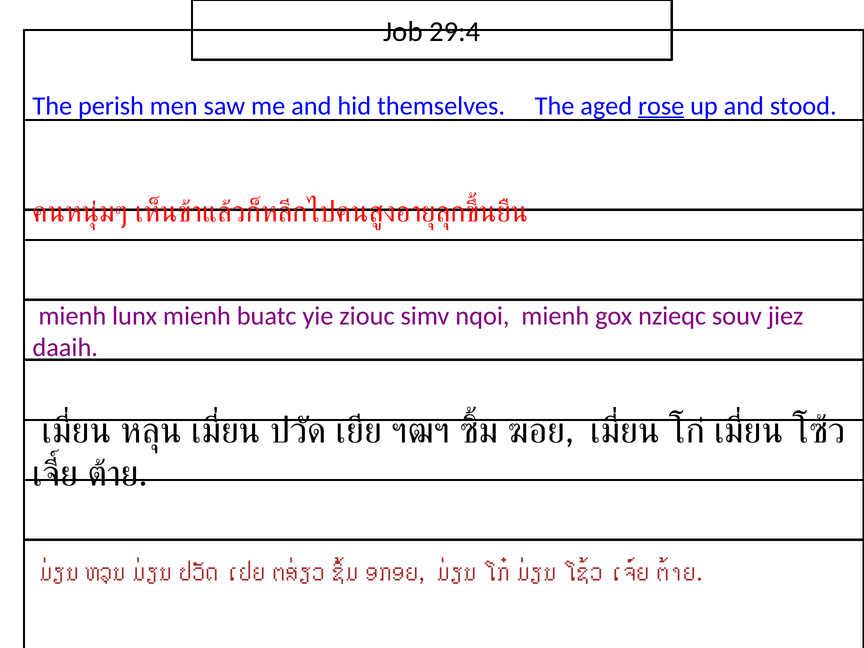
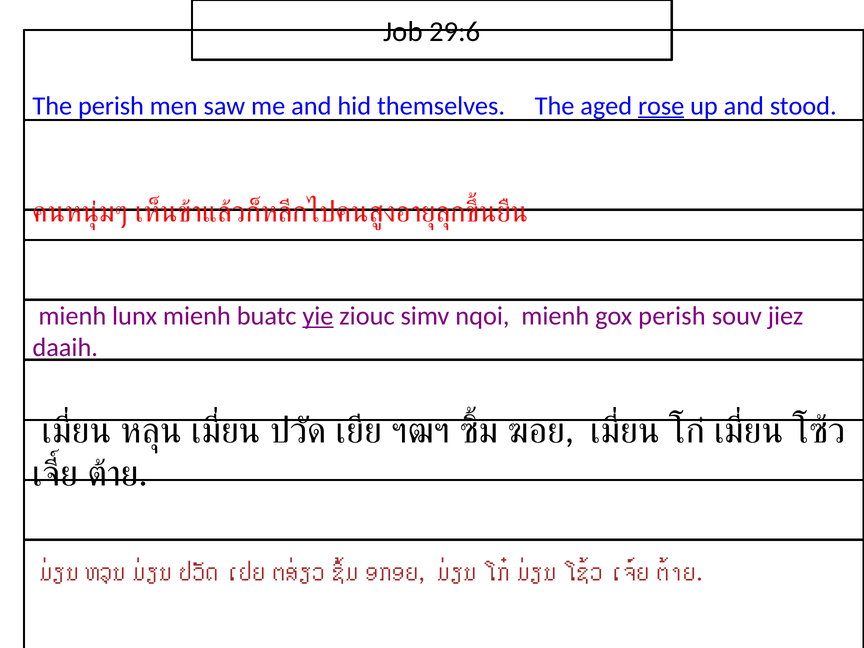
29:4: 29:4 -> 29:6 (455, 32)
yie underline: none -> present (318, 316)
gox nzieqc: nzieqc -> perish (672, 316)
